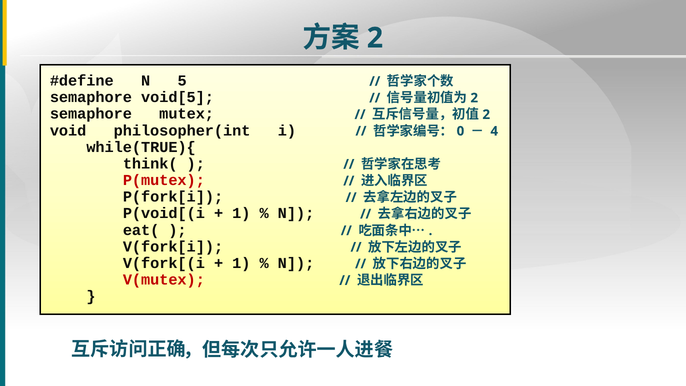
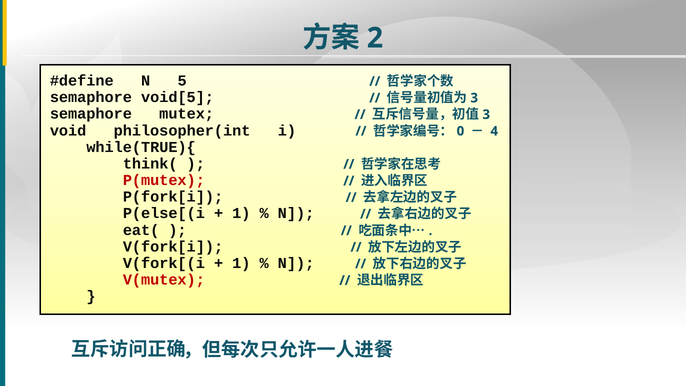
2: 2 -> 3 (474, 98)
2: 2 -> 3 (486, 115)
P(void[(i: P(void[(i -> P(else[(i (164, 213)
